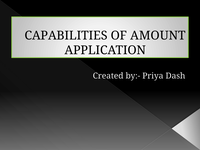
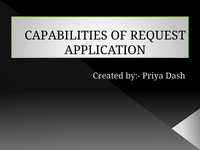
AMOUNT: AMOUNT -> REQUEST (158, 36)
